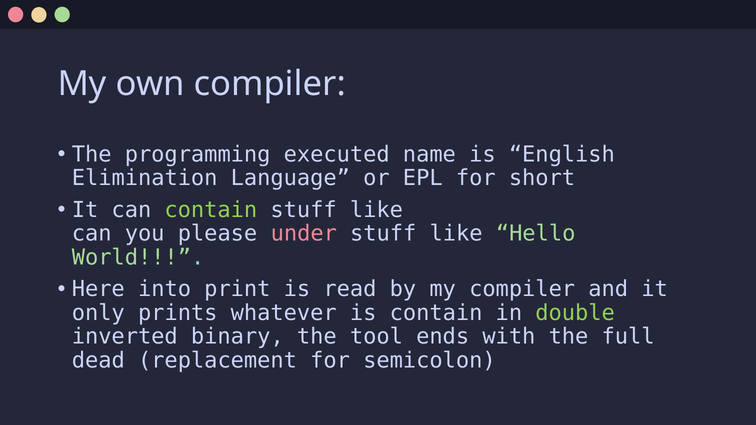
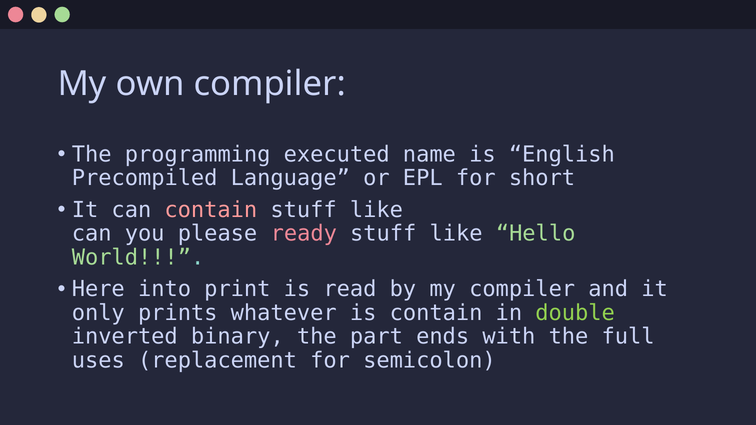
Elimination: Elimination -> Precompiled (145, 178)
contain colour: light green -> pink (211, 210)
under: under -> ready (304, 234)
tool: tool -> part (376, 337)
dead: dead -> uses (98, 361)
